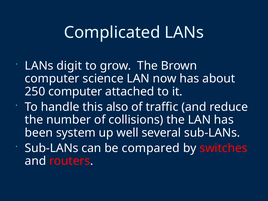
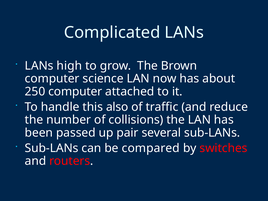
digit: digit -> high (69, 66)
system: system -> passed (76, 133)
well: well -> pair (128, 133)
